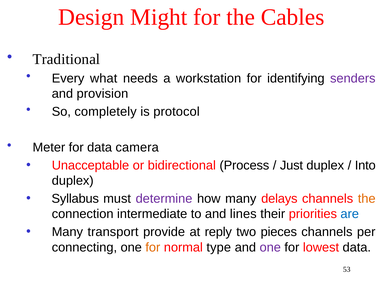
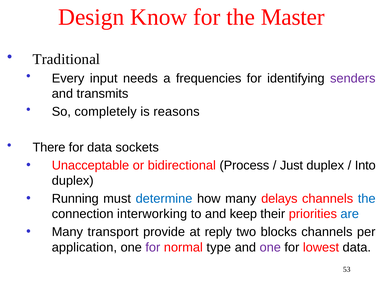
Might: Might -> Know (159, 17)
Cables: Cables -> Master (293, 17)
what: what -> input (104, 78)
workstation: workstation -> frequencies (209, 78)
provision: provision -> transmits (102, 93)
protocol: protocol -> reasons (177, 111)
Meter: Meter -> There (49, 147)
camera: camera -> sockets (137, 147)
Syllabus: Syllabus -> Running (75, 198)
determine colour: purple -> blue (164, 198)
the colour: orange -> blue (367, 198)
intermediate: intermediate -> interworking (152, 213)
lines: lines -> keep (243, 213)
pieces: pieces -> blocks (279, 231)
connecting: connecting -> application (84, 247)
for colour: orange -> purple (153, 247)
